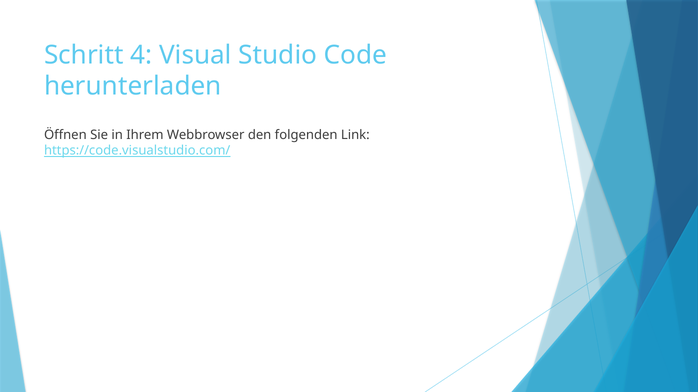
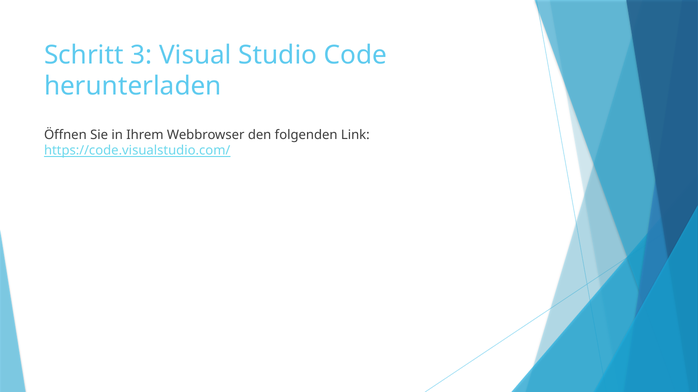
4: 4 -> 3 (141, 55)
